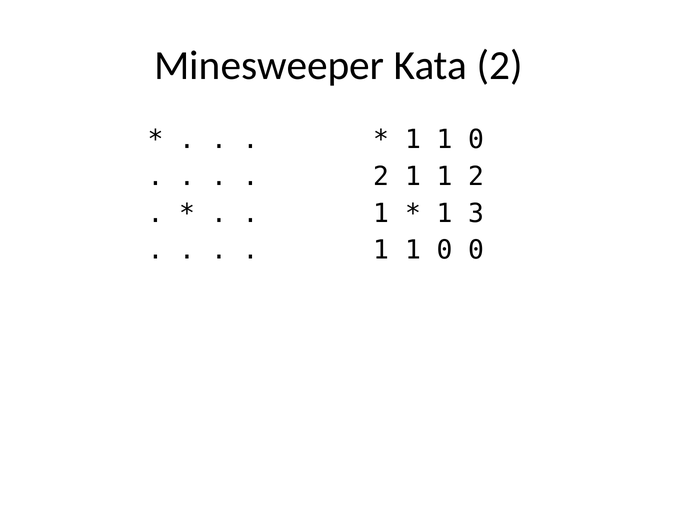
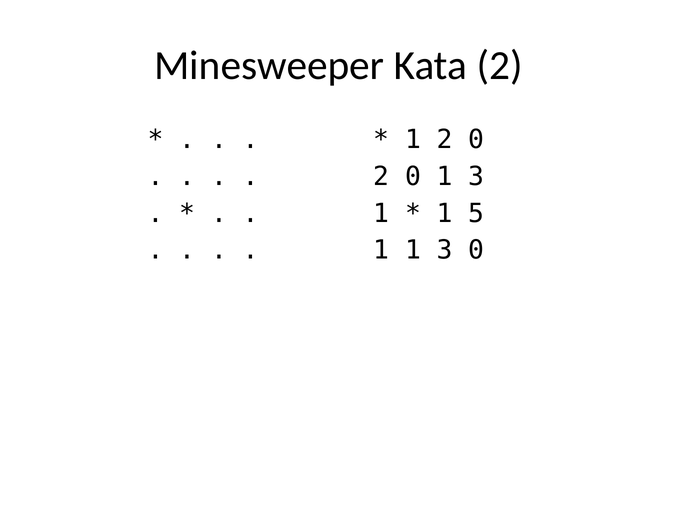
1: 1 -> 2 (445, 140)
1: 1 -> 0 (413, 176)
2: 2 -> 3 (476, 176)
3: 3 -> 5 (476, 213)
0: 0 -> 3 (445, 250)
